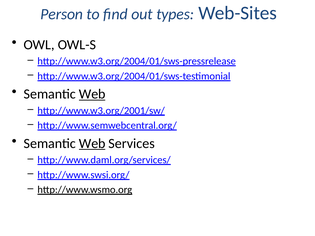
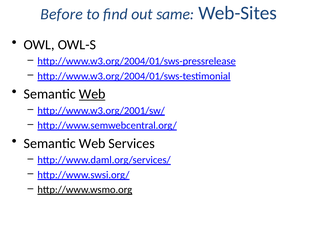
Person: Person -> Before (62, 14)
types: types -> same (175, 14)
Web underline: present -> none (92, 144)
